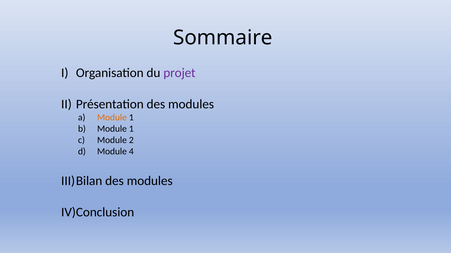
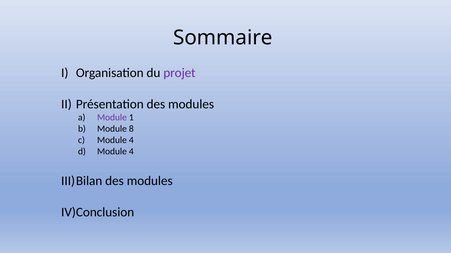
Module colour: orange -> purple (112, 118)
1: 1 -> 8 (131, 129)
2: 2 -> 4 (131, 140)
